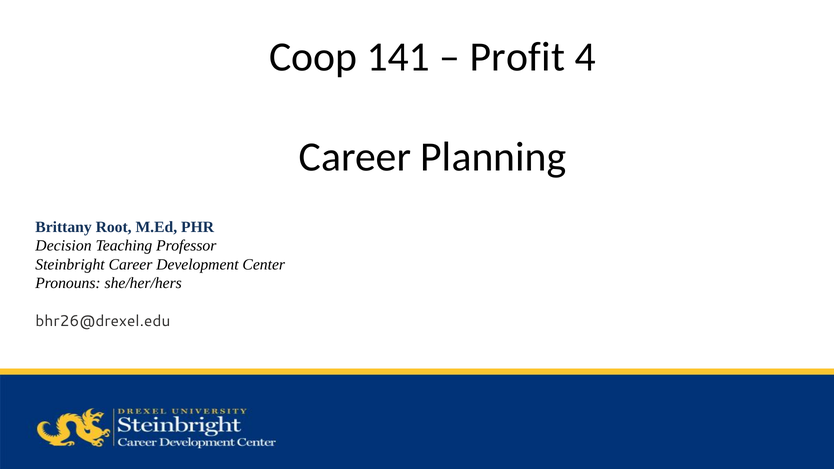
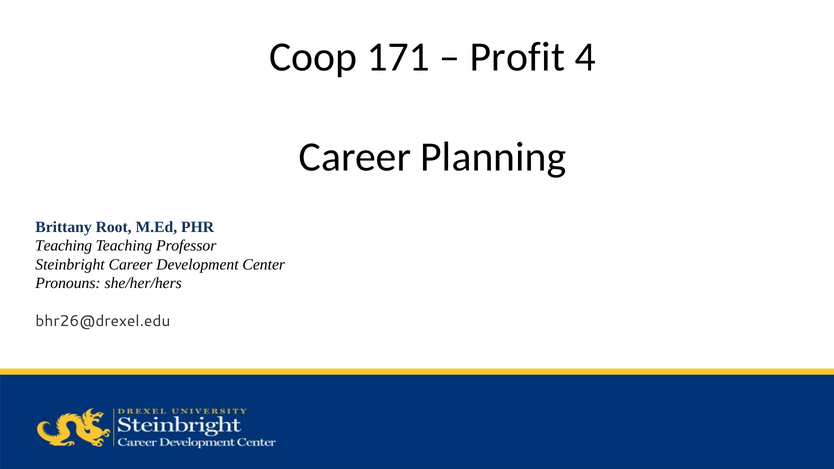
141: 141 -> 171 (398, 57)
Decision: Decision -> Teaching (64, 246)
